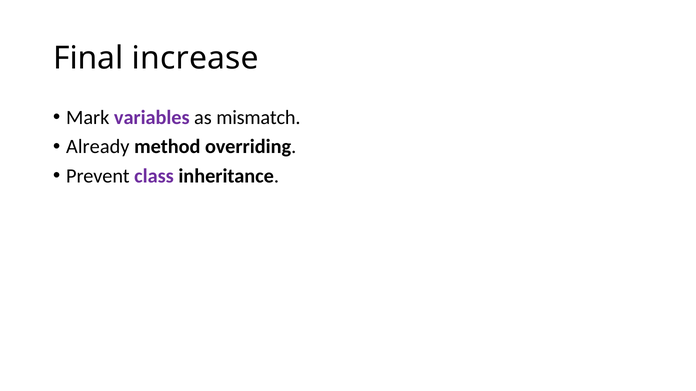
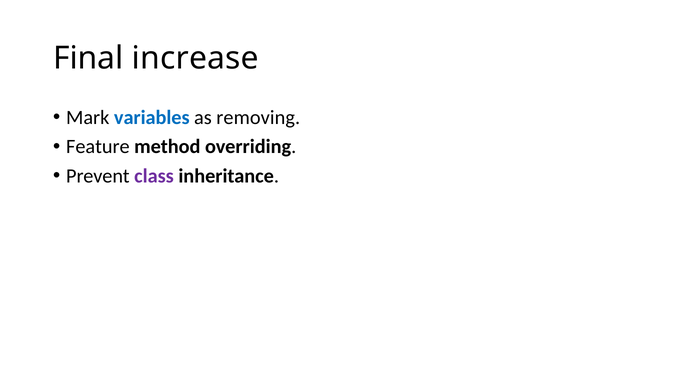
variables colour: purple -> blue (152, 118)
mismatch: mismatch -> removing (258, 118)
Already: Already -> Feature (98, 147)
